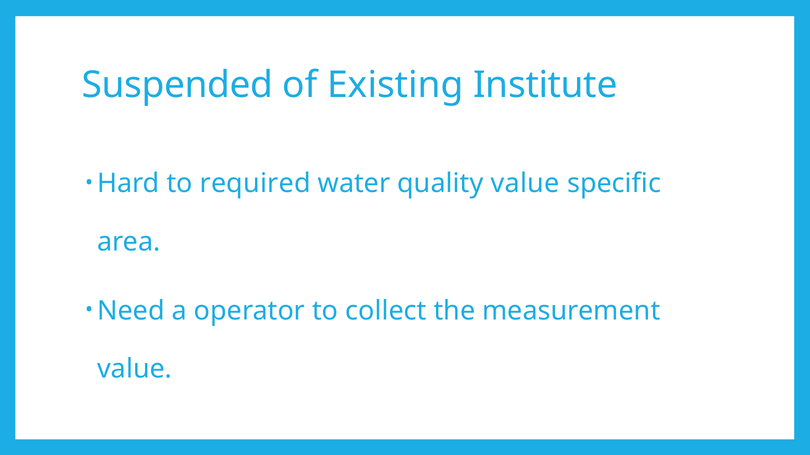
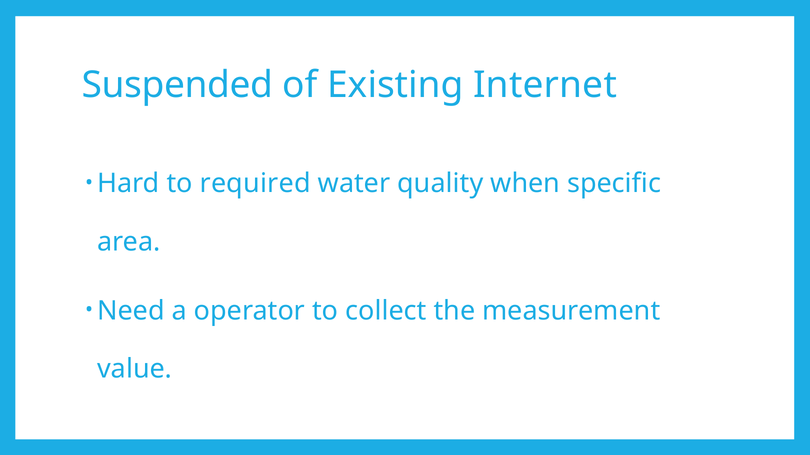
Institute: Institute -> Internet (545, 85)
quality value: value -> when (525, 184)
